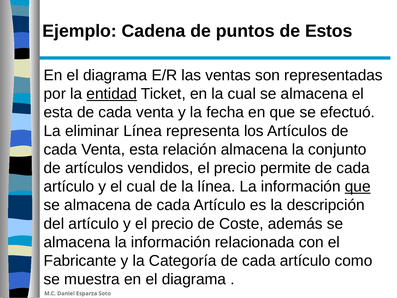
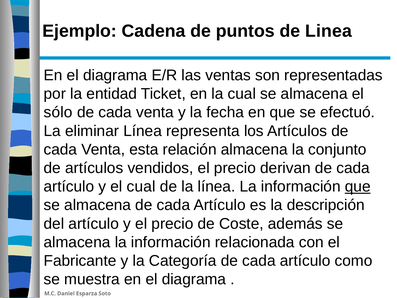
Estos: Estos -> Linea (328, 31)
entidad underline: present -> none (112, 94)
esta: esta -> sólo (58, 112)
permite: permite -> derivan (285, 168)
